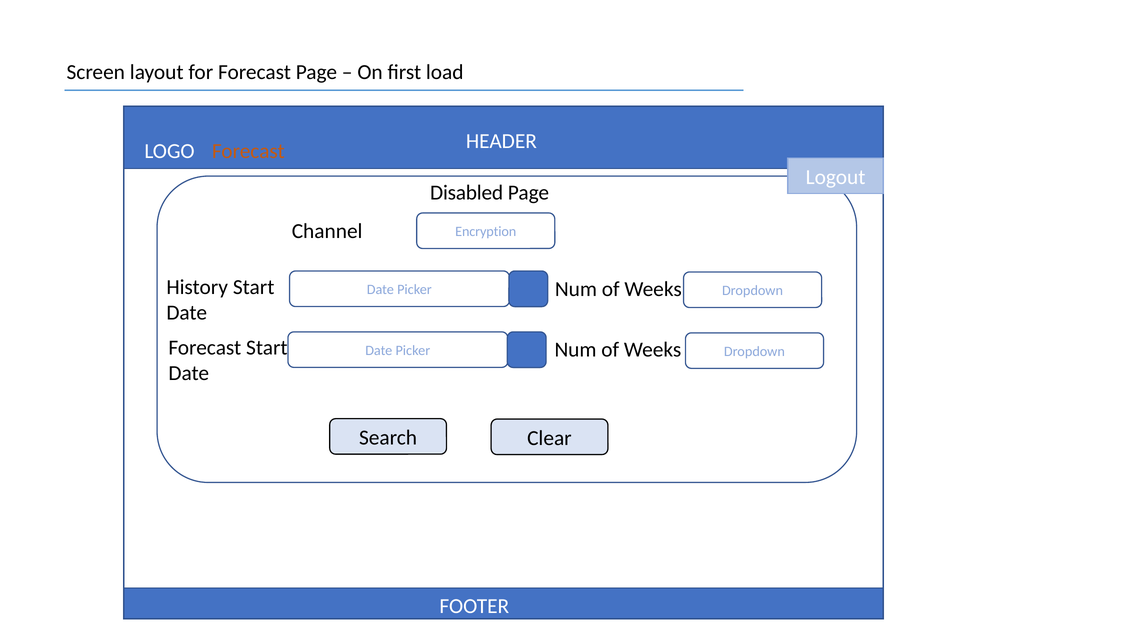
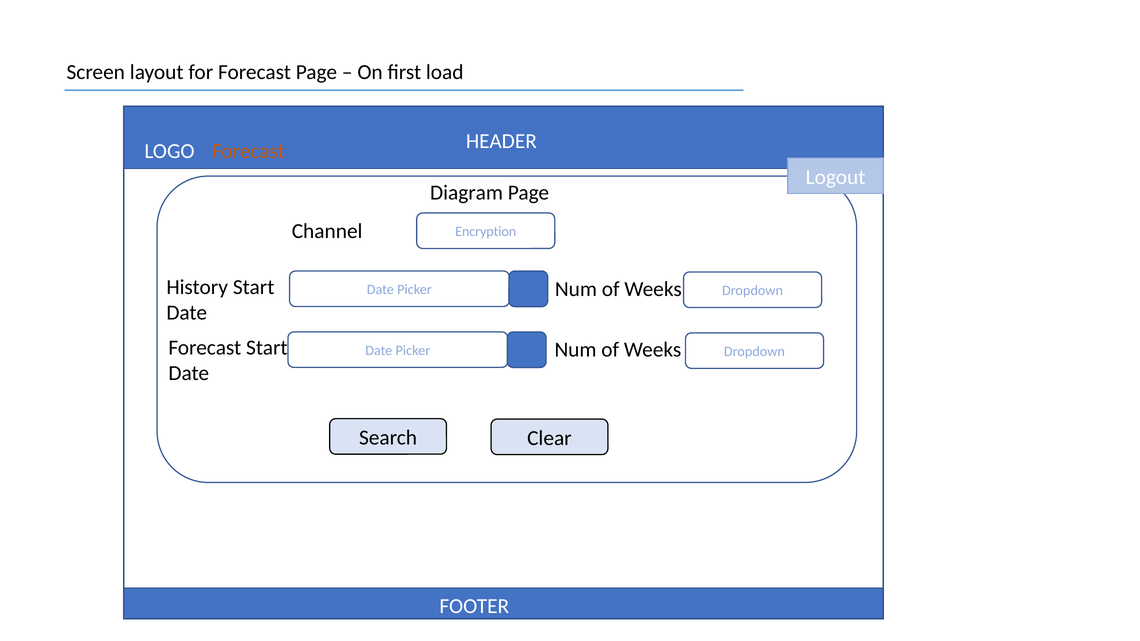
Disabled: Disabled -> Diagram (467, 193)
